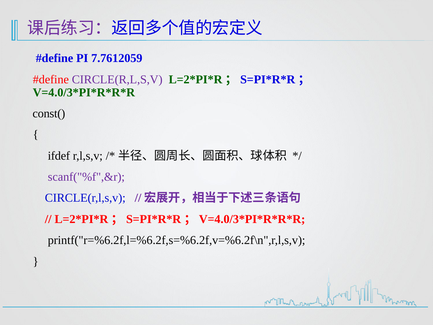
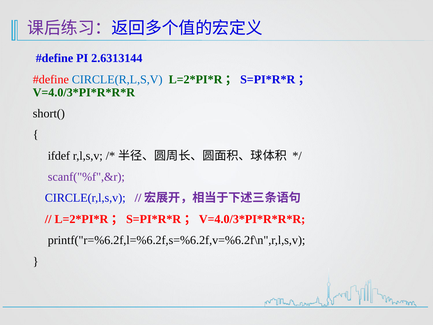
7.7612059: 7.7612059 -> 2.6313144 (117, 58)
CIRCLE(R,L,S,V colour: purple -> blue (117, 79)
const(: const( -> short( (49, 113)
